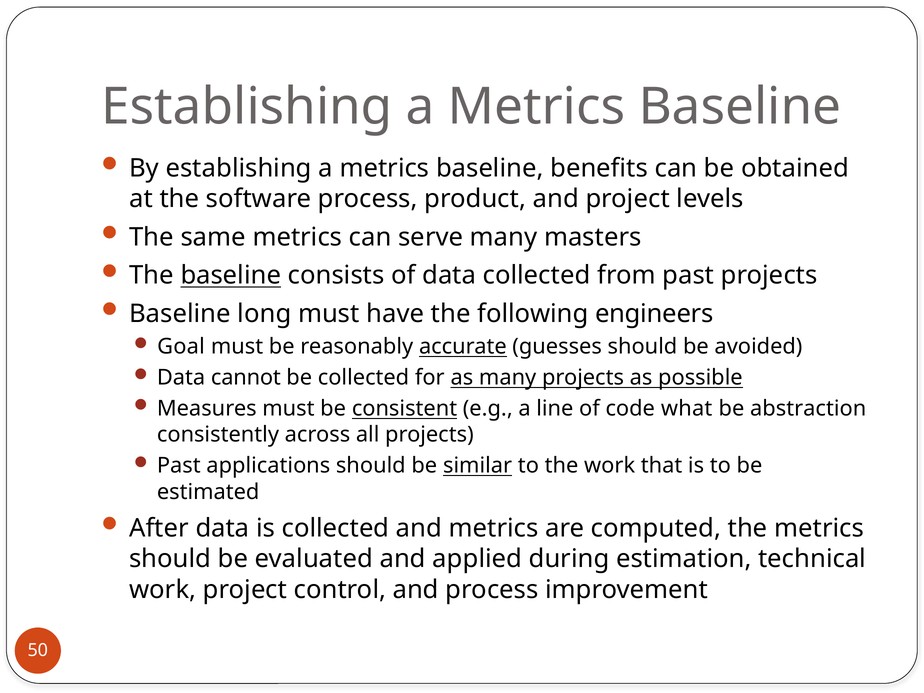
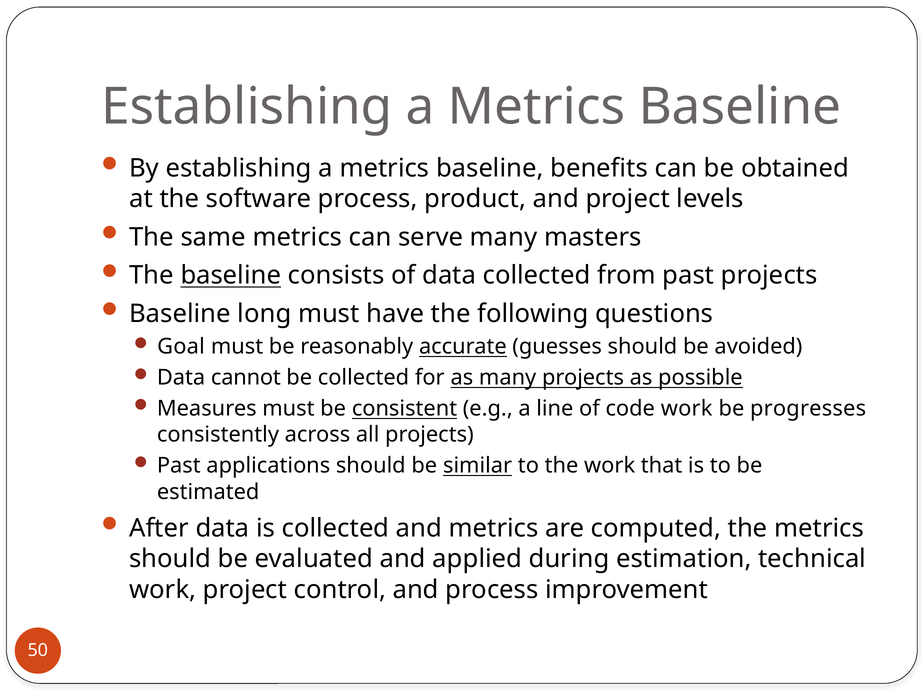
engineers: engineers -> questions (654, 314)
code what: what -> work (687, 409)
abstraction: abstraction -> progresses (808, 409)
